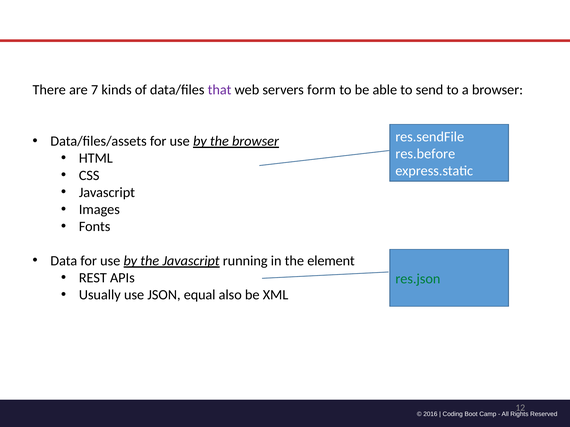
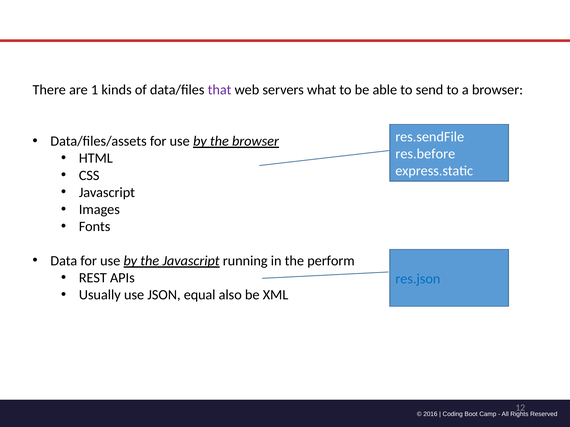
7: 7 -> 1 (95, 90)
form: form -> what (322, 90)
element: element -> perform (331, 261)
res.json colour: green -> blue (418, 279)
